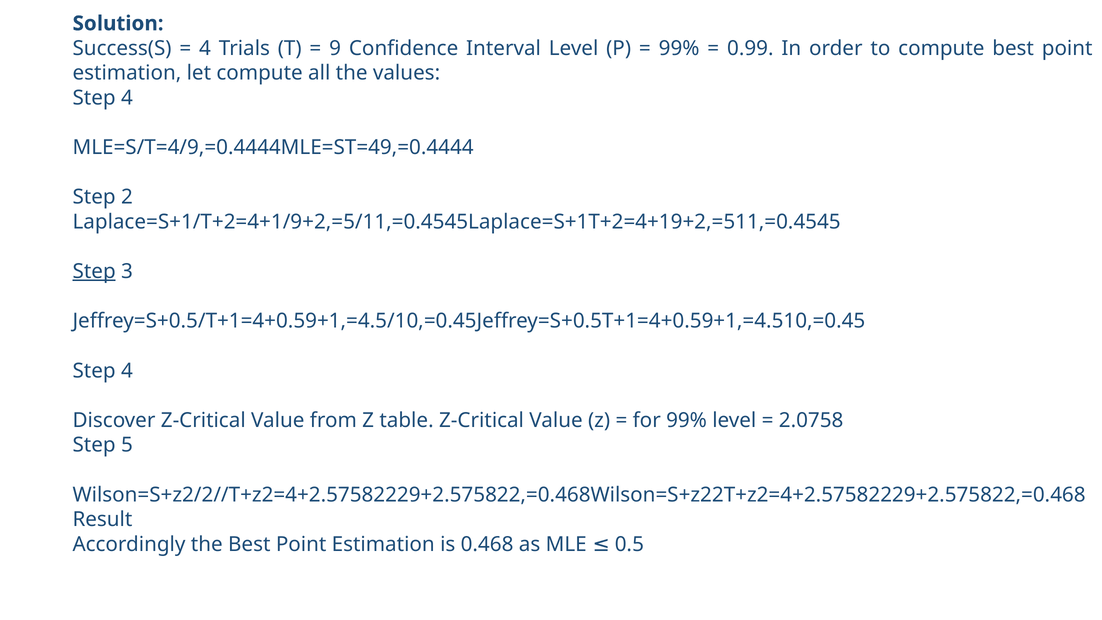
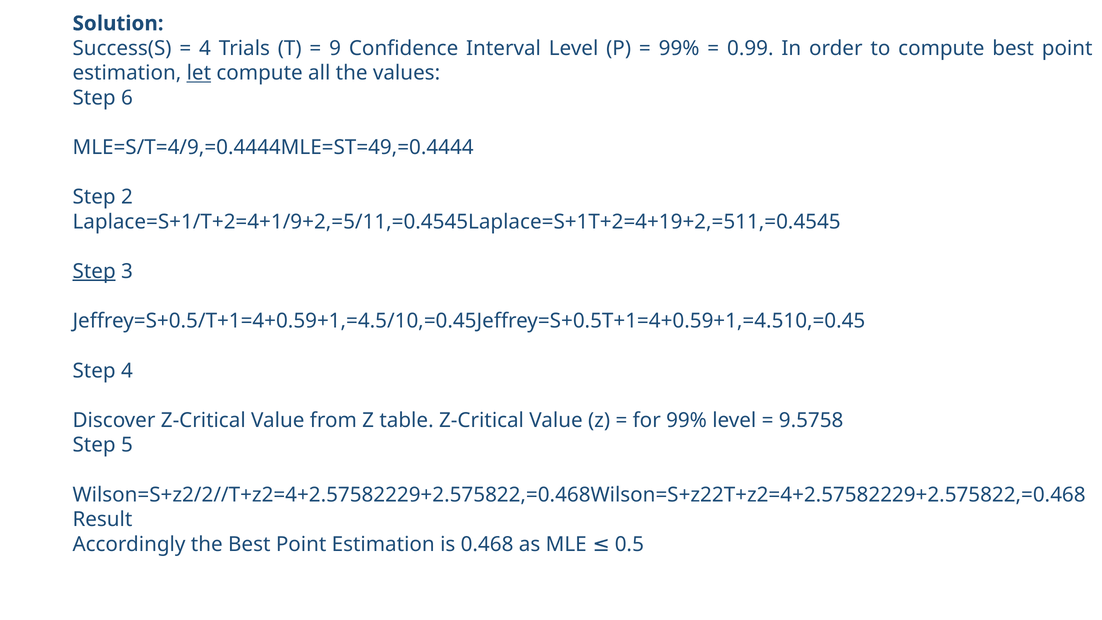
let underline: none -> present (199, 73)
4: 4 -> 6 (127, 98)
2.0758: 2.0758 -> 9.5758 (811, 420)
